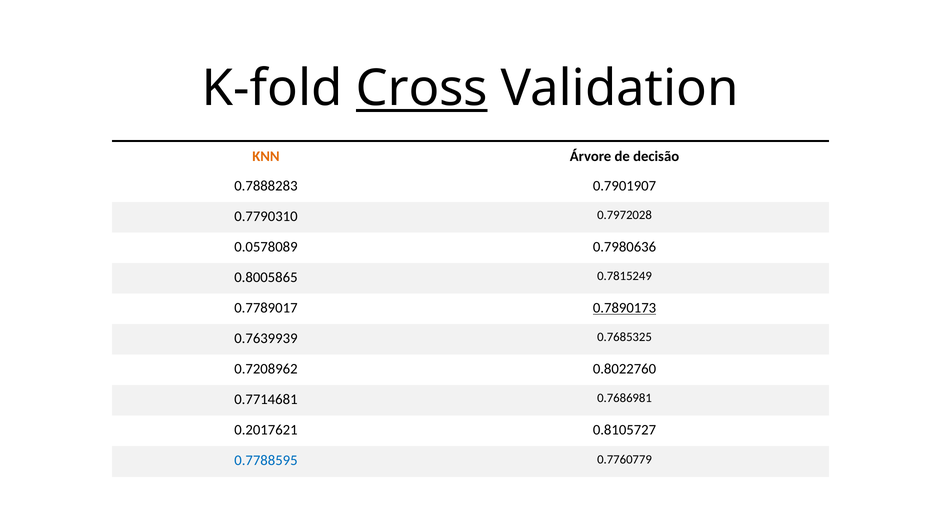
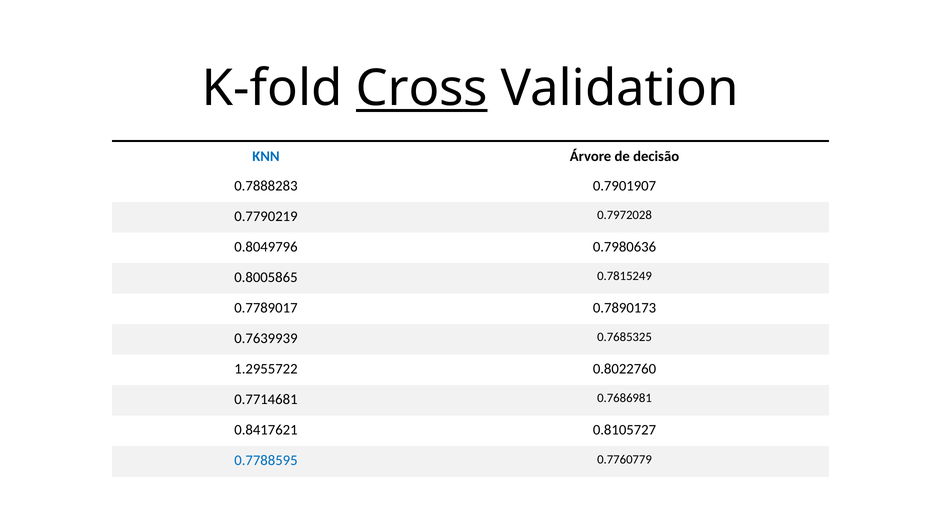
KNN colour: orange -> blue (266, 157)
0.7790310: 0.7790310 -> 0.7790219 (266, 217)
0.0578089: 0.0578089 -> 0.8049796 (266, 247)
0.7890173 underline: present -> none (625, 308)
0.7208962: 0.7208962 -> 1.2955722 (266, 369)
0.2017621: 0.2017621 -> 0.8417621 (266, 430)
